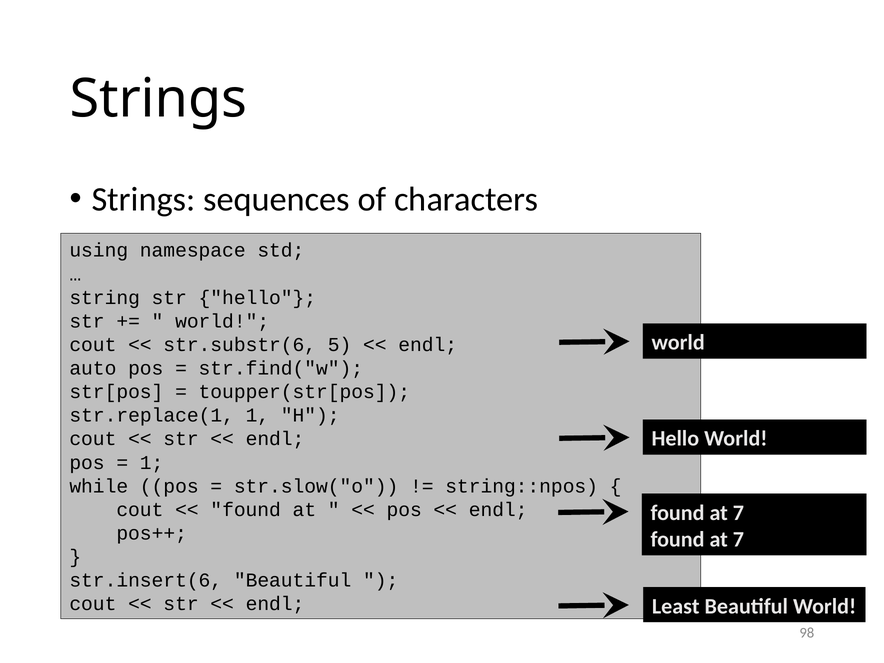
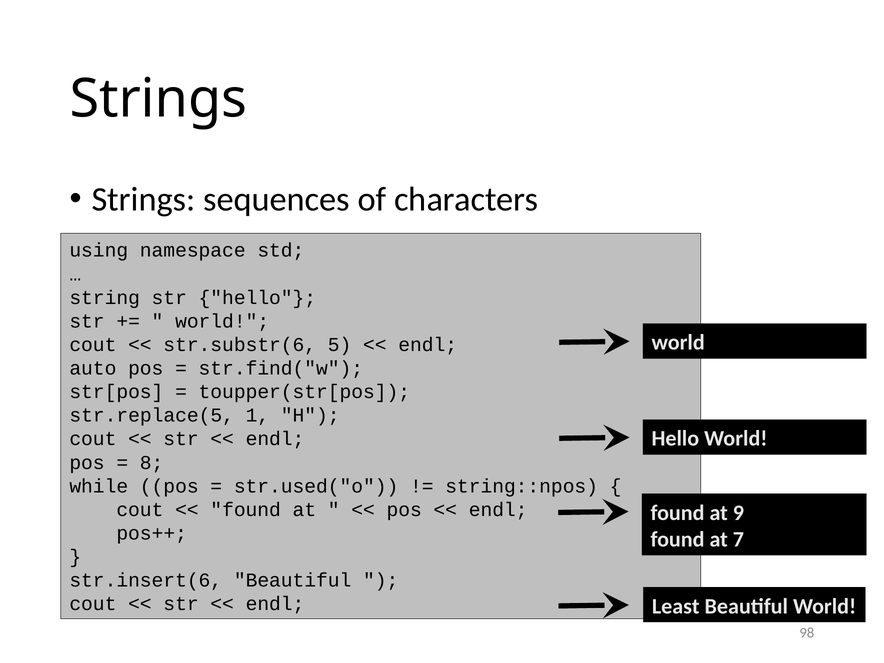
str.replace(1: str.replace(1 -> str.replace(5 (152, 415)
1: 1 -> 8 (152, 463)
str.slow("o: str.slow("o -> str.used("o (316, 486)
7: 7 -> 9 (738, 513)
